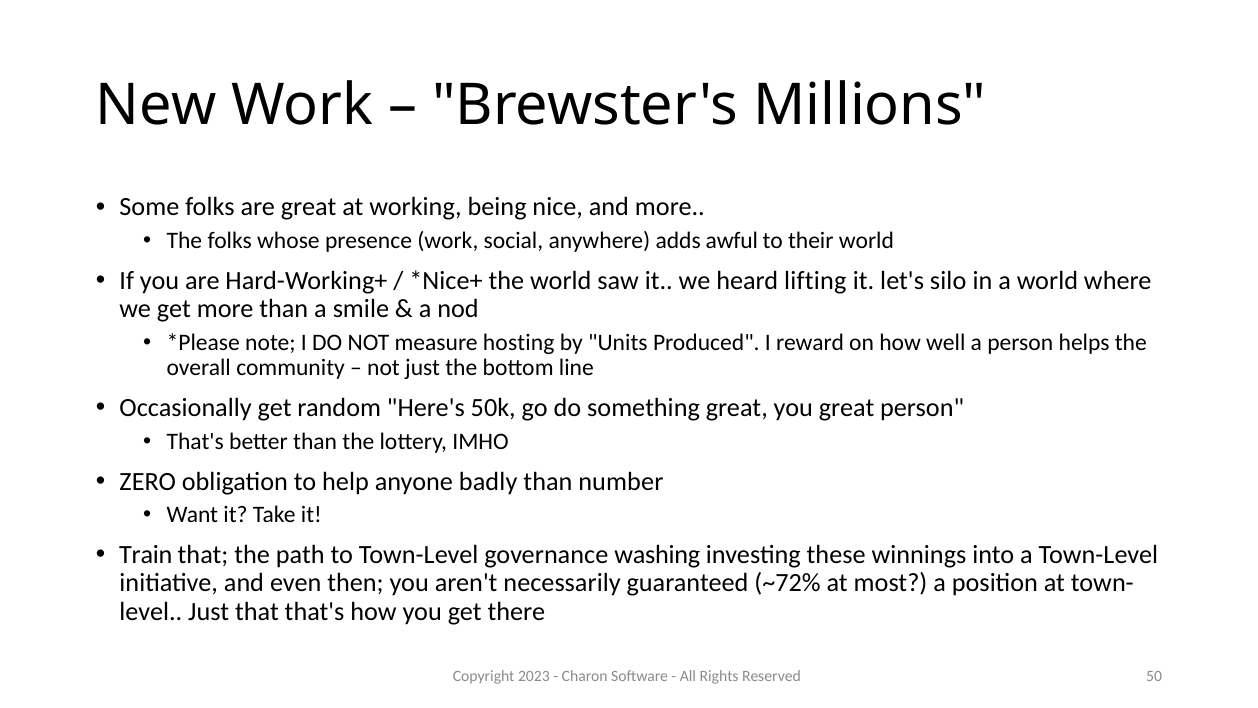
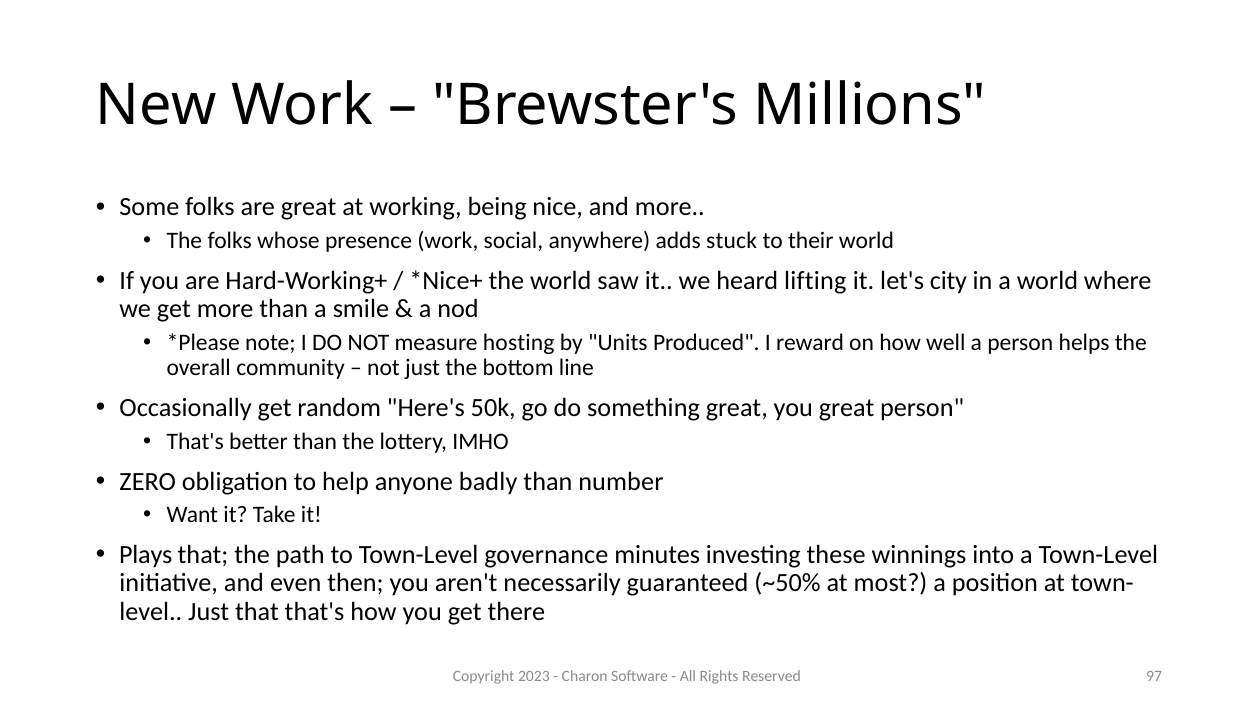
awful: awful -> stuck (732, 241)
silo: silo -> city (948, 281)
Train: Train -> Plays (146, 555)
washing: washing -> minutes (657, 555)
~72%: ~72% -> ~50% (788, 583)
50: 50 -> 97 (1154, 676)
